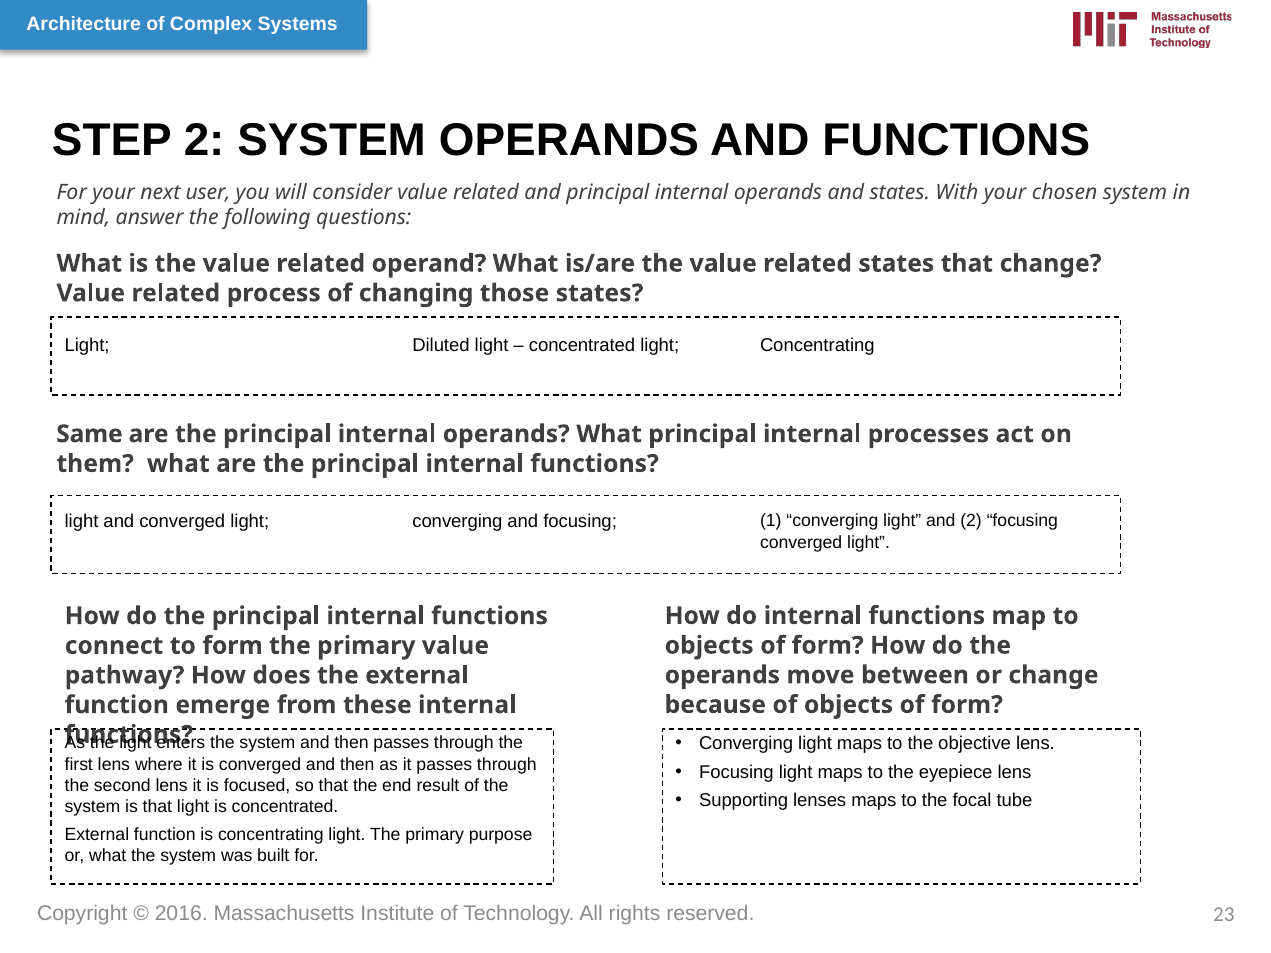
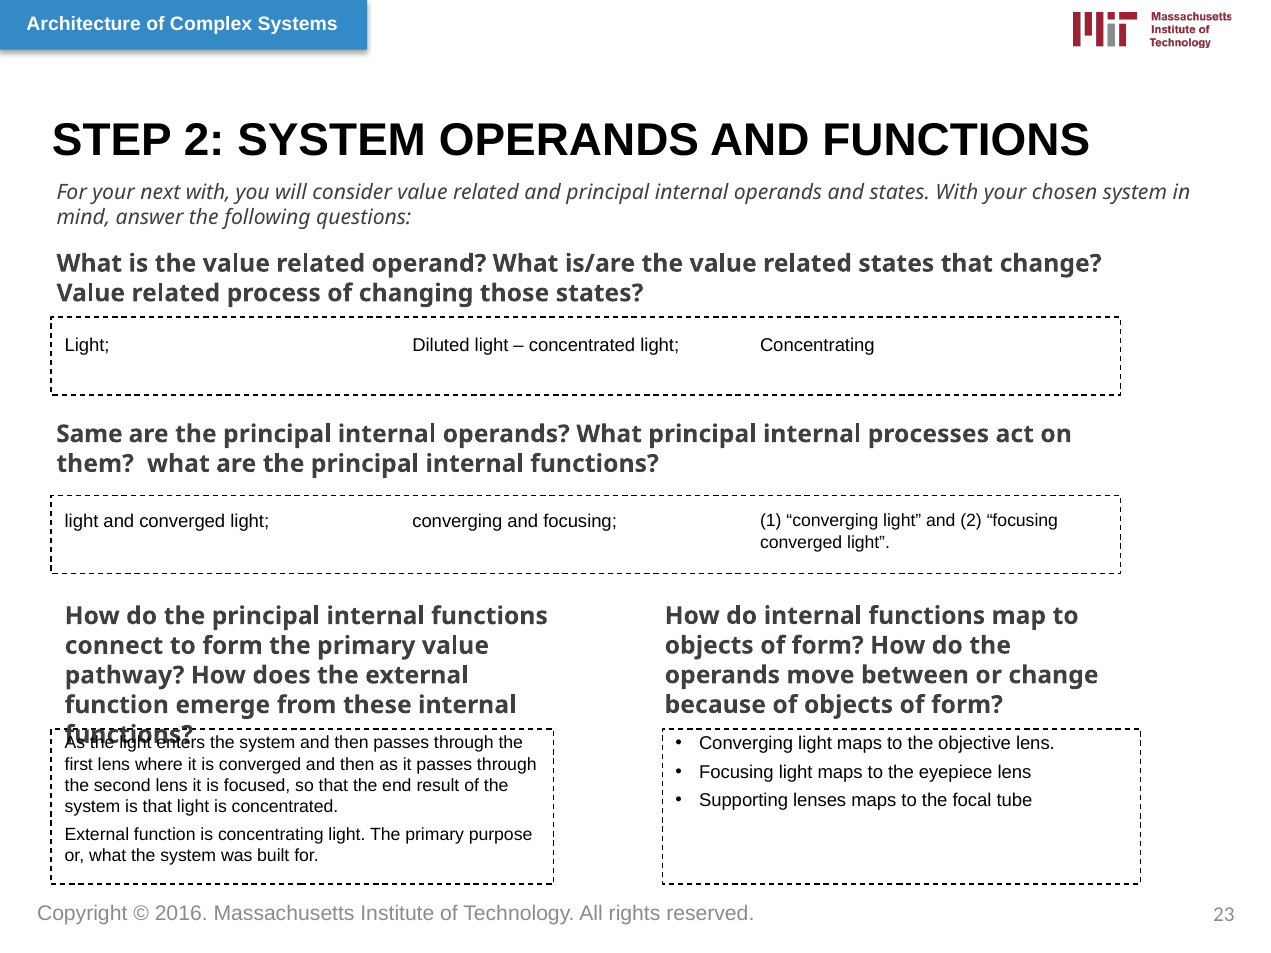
next user: user -> with (208, 192)
